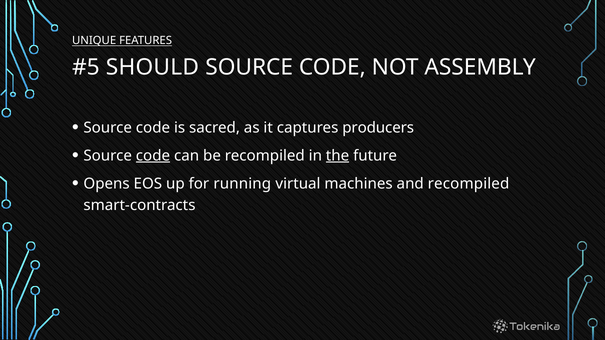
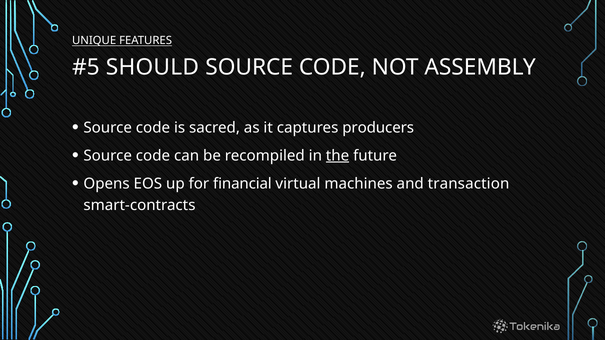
code underline: present -> none (153, 156)
running: running -> financial (242, 184)
and recompiled: recompiled -> transaction (469, 184)
